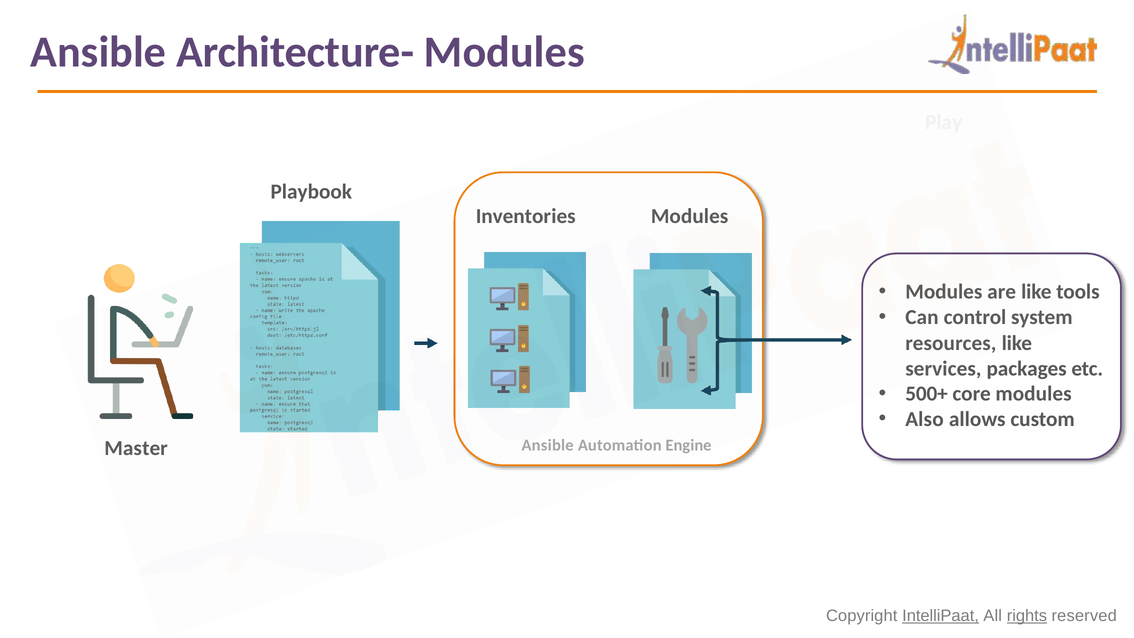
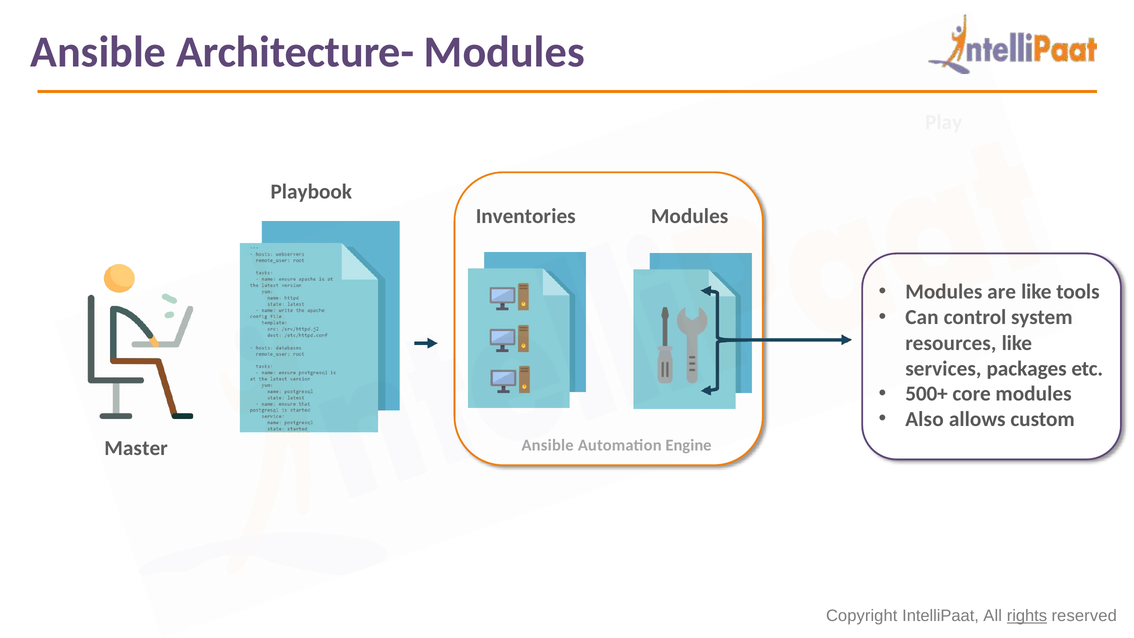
IntelliPaat underline: present -> none (941, 616)
